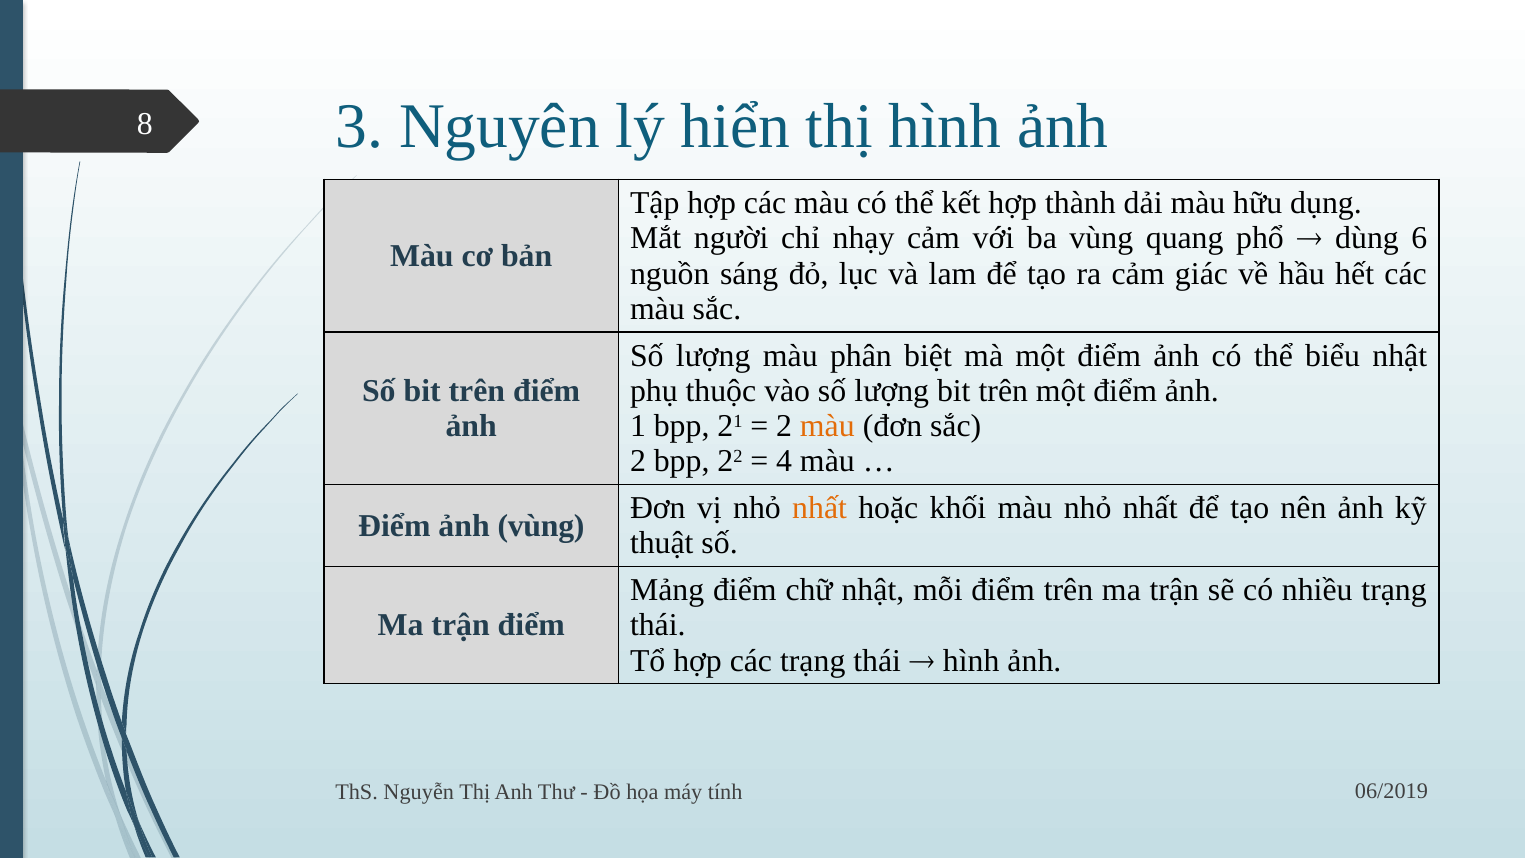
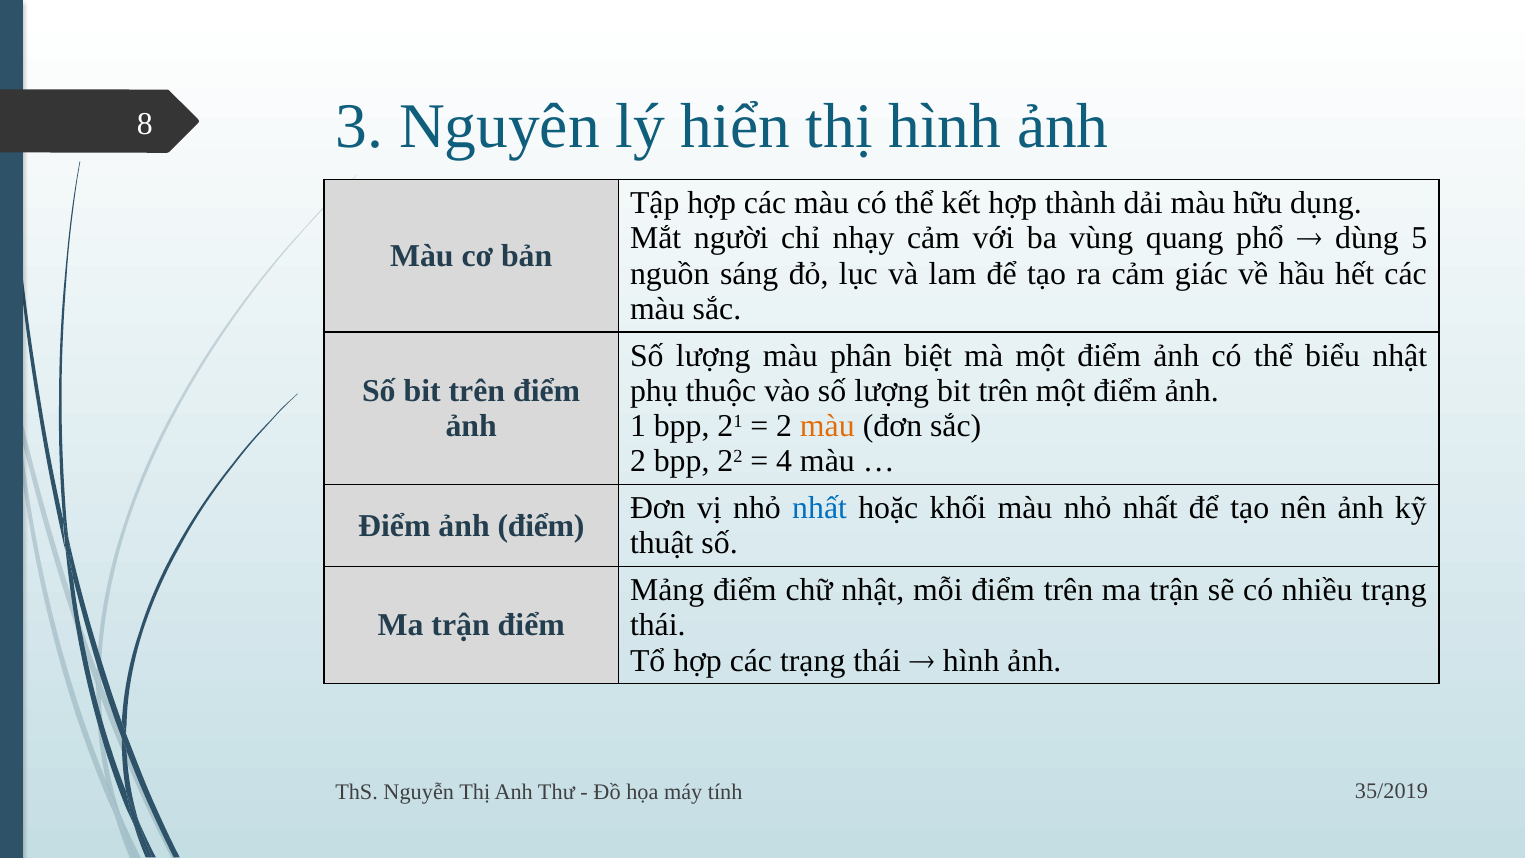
6: 6 -> 5 (1419, 238)
nhất colour: orange -> blue (820, 508)
ảnh vùng: vùng -> điểm (541, 526)
06/2019: 06/2019 -> 35/2019 (1391, 791)
